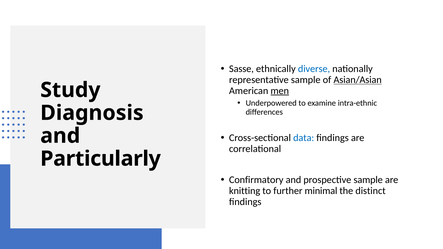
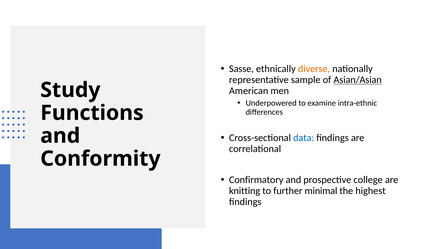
diverse colour: blue -> orange (314, 69)
men underline: present -> none (280, 91)
Diagnosis: Diagnosis -> Functions (92, 113)
Particularly: Particularly -> Conformity (100, 159)
prospective sample: sample -> college (368, 180)
distinct: distinct -> highest (371, 191)
